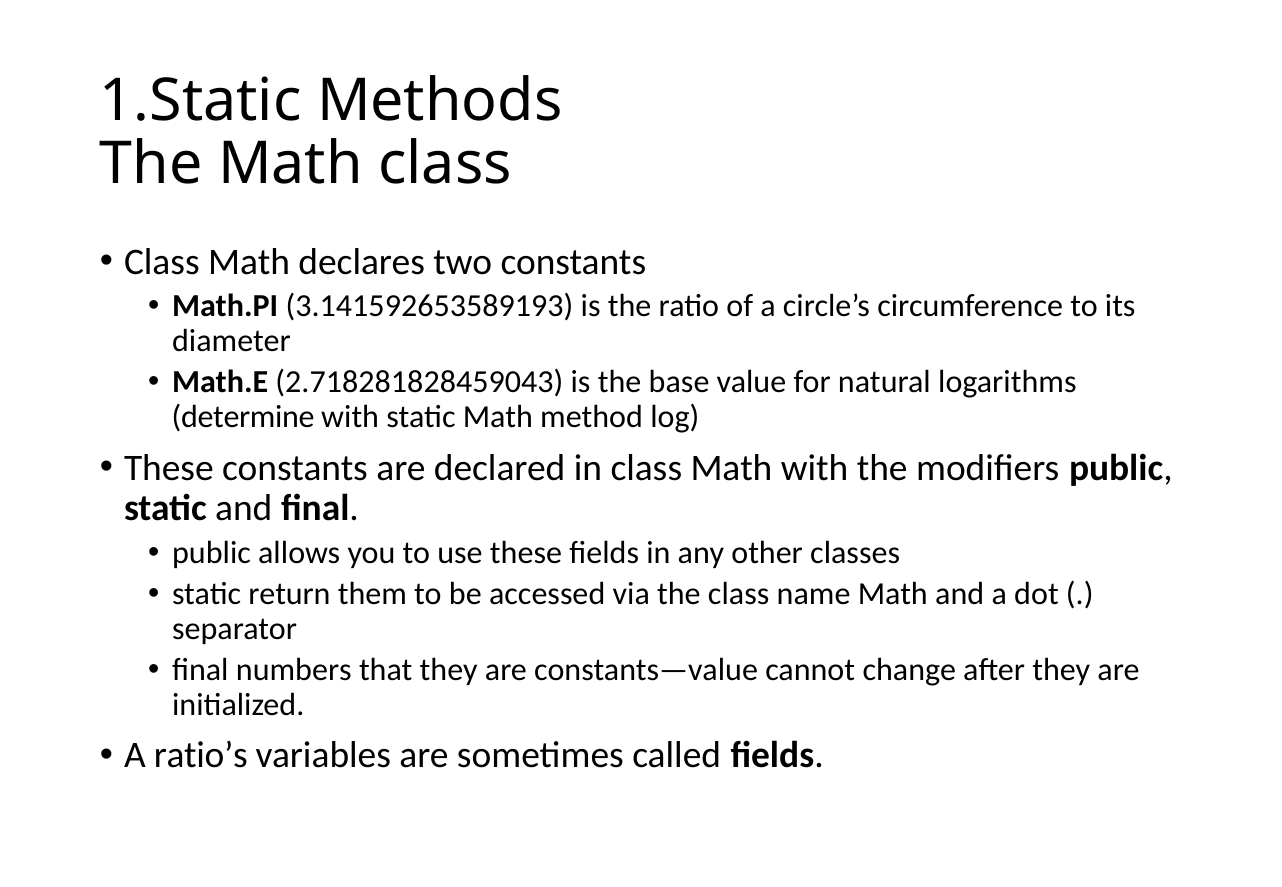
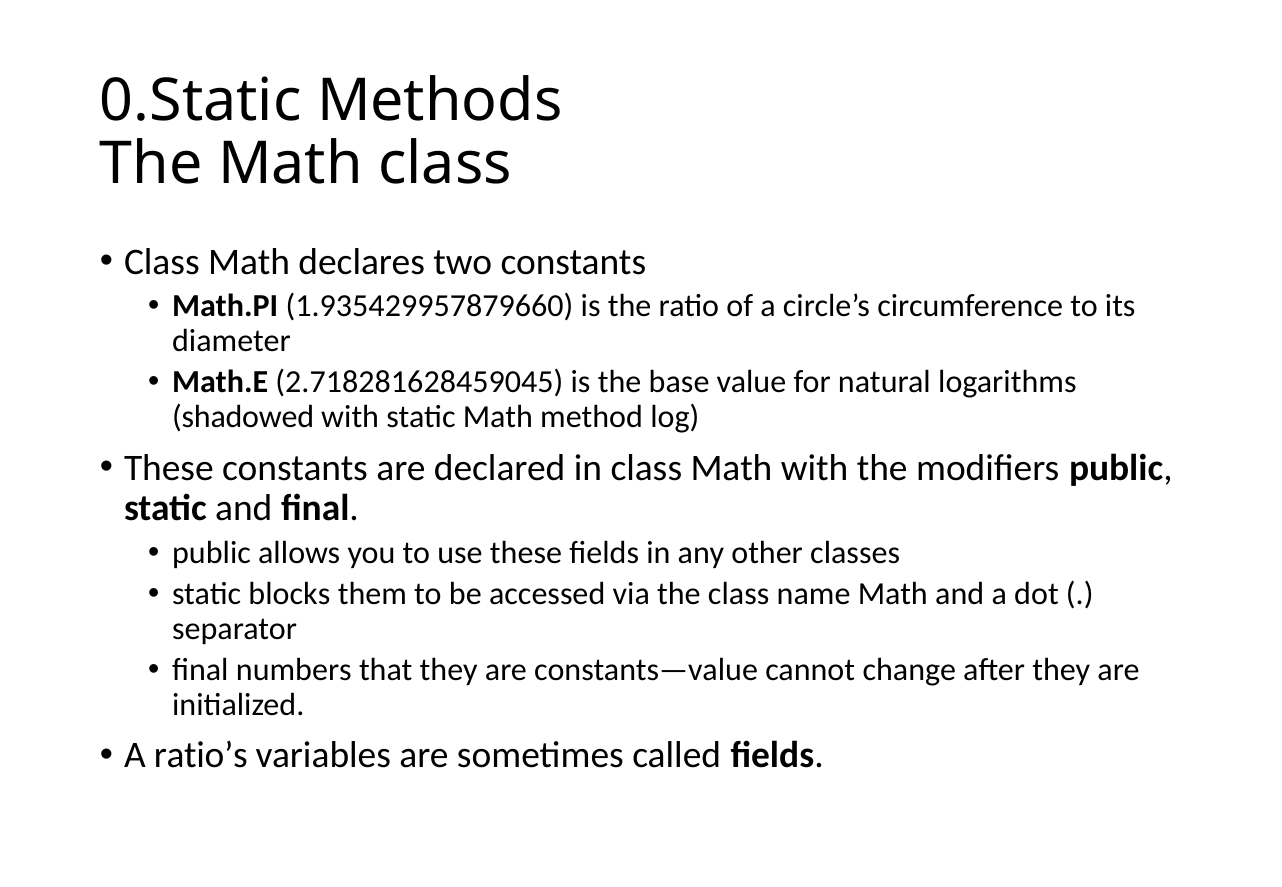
1.Static: 1.Static -> 0.Static (201, 101)
3.141592653589193: 3.141592653589193 -> 1.935429957879660 (429, 307)
2.718281828459043: 2.718281828459043 -> 2.718281628459045 (419, 383)
determine: determine -> shadowed (243, 417)
return: return -> blocks (289, 594)
